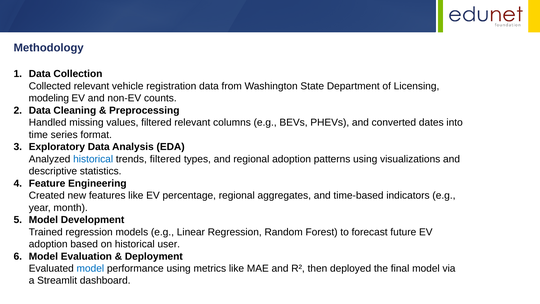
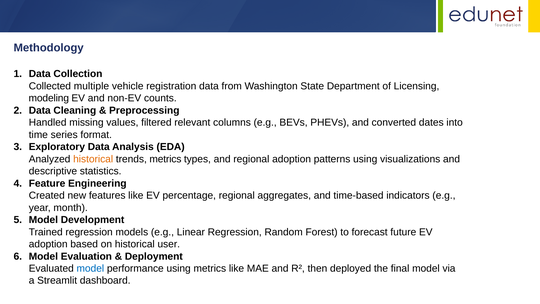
Collected relevant: relevant -> multiple (91, 86)
historical colour: blue -> orange (93, 159)
trends filtered: filtered -> metrics (165, 159)
